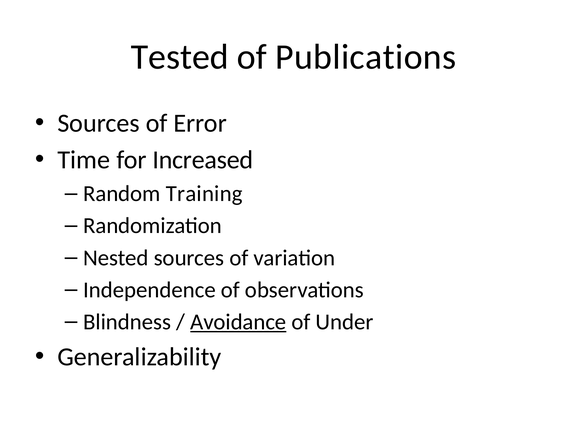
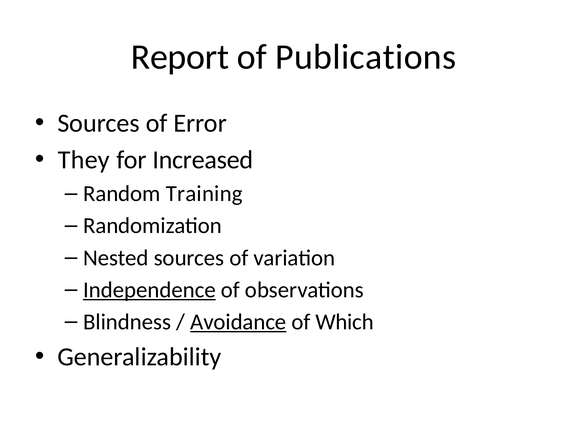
Tested: Tested -> Report (180, 57)
Time: Time -> They (84, 160)
Independence underline: none -> present (149, 290)
Under: Under -> Which (345, 322)
